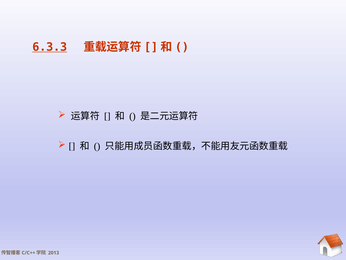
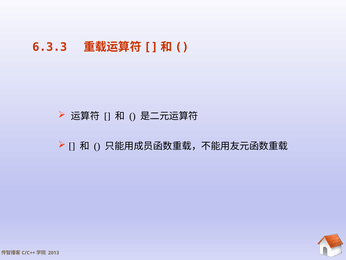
6.3.3 underline: present -> none (50, 47)
